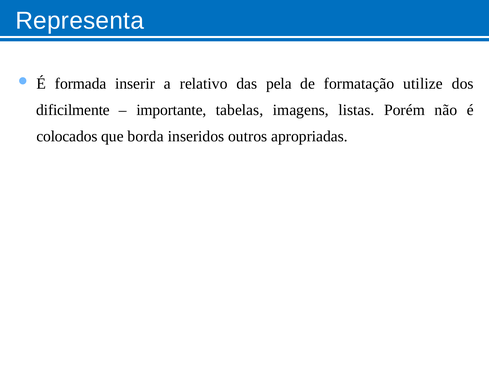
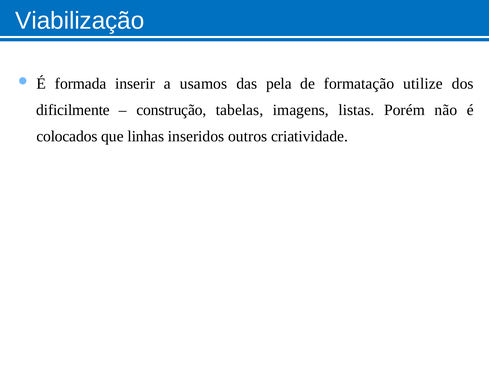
Representa: Representa -> Viabilização (80, 21)
relativo: relativo -> usamos (204, 84)
importante: importante -> construção (171, 110)
borda: borda -> linhas (146, 136)
apropriadas: apropriadas -> criatividade (310, 136)
